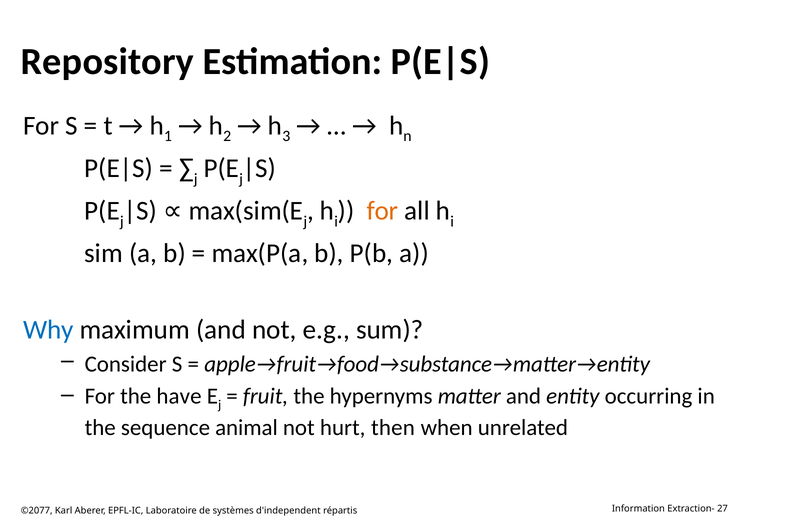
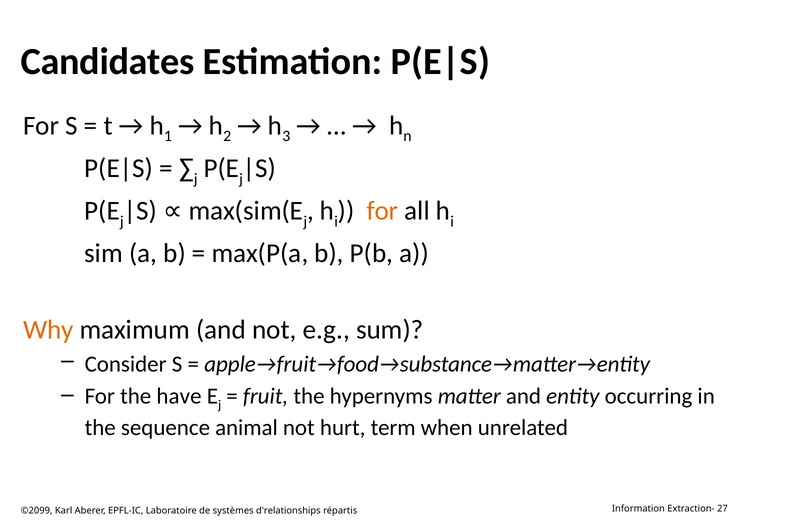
Repository: Repository -> Candidates (108, 62)
Why colour: blue -> orange (48, 330)
then: then -> term (393, 428)
©2077: ©2077 -> ©2099 (37, 511)
d'independent: d'independent -> d'relationships (288, 511)
